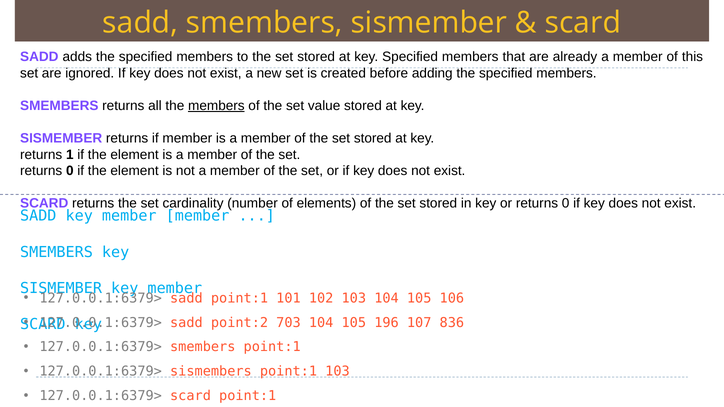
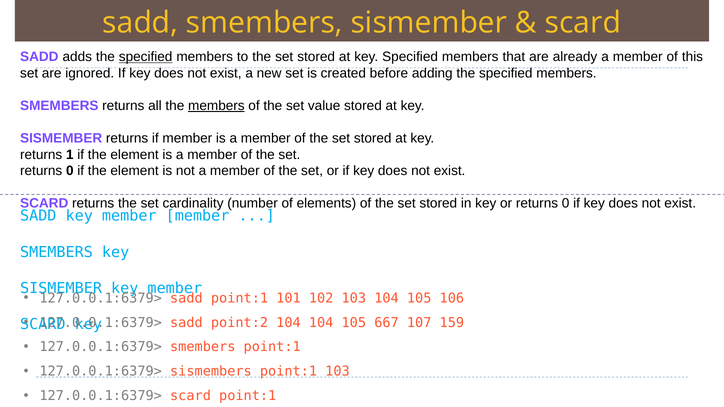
specified underline: none -> present (146, 57)
point:2 703: 703 -> 104 (288, 323)
196: 196 -> 667 (387, 323)
836: 836 -> 159 (452, 323)
